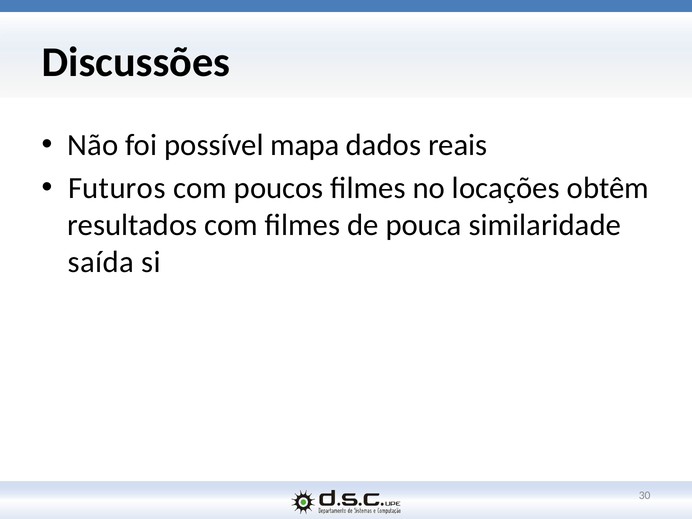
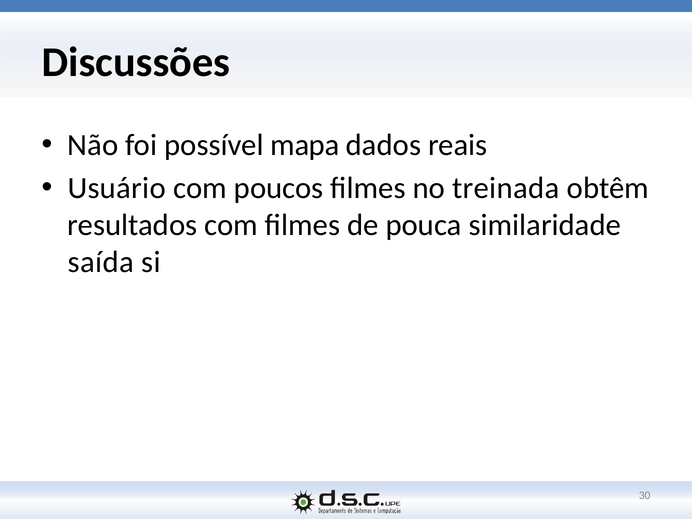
Futuros: Futuros -> Usuário (117, 188)
locações: locações -> treinada (506, 188)
